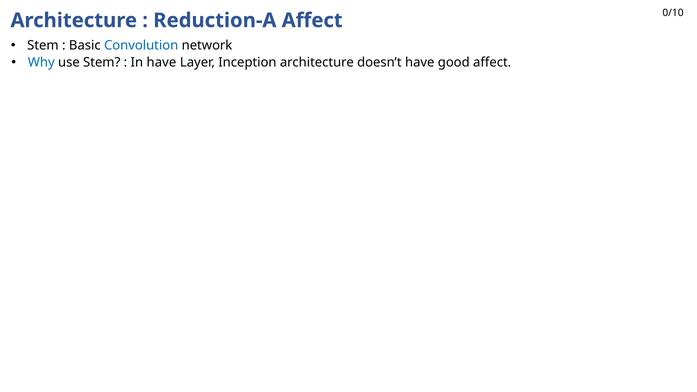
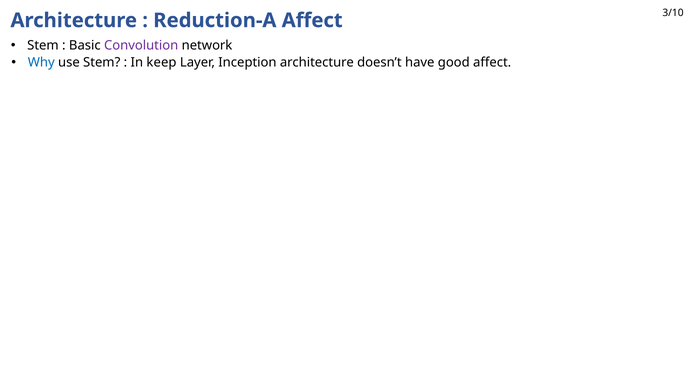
0/10: 0/10 -> 3/10 (673, 13)
Convolution colour: blue -> purple (141, 45)
In have: have -> keep (161, 63)
